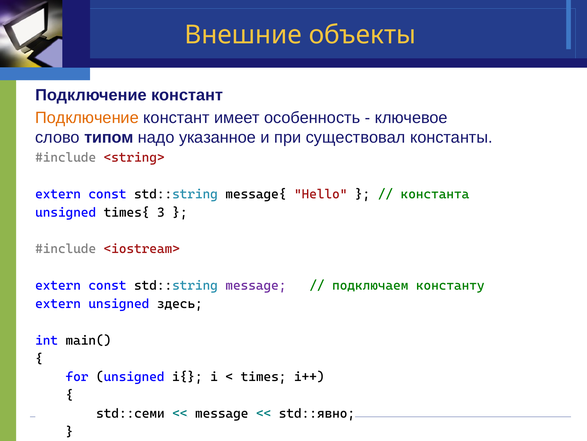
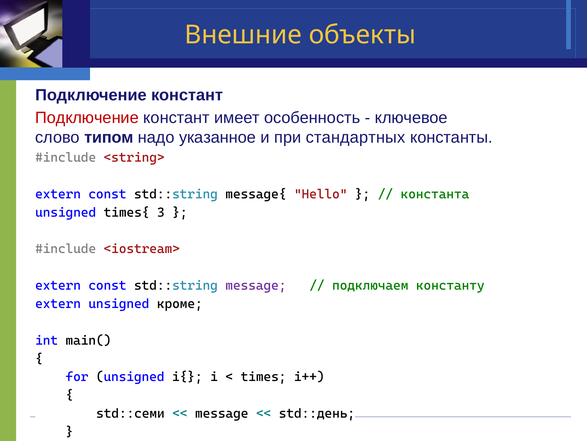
Подключение colour: orange -> red (87, 118)
существовал: существовал -> стандартных (356, 137)
здесь: здесь -> кроме (180, 303)
std::явно: std::явно -> std::день (317, 413)
